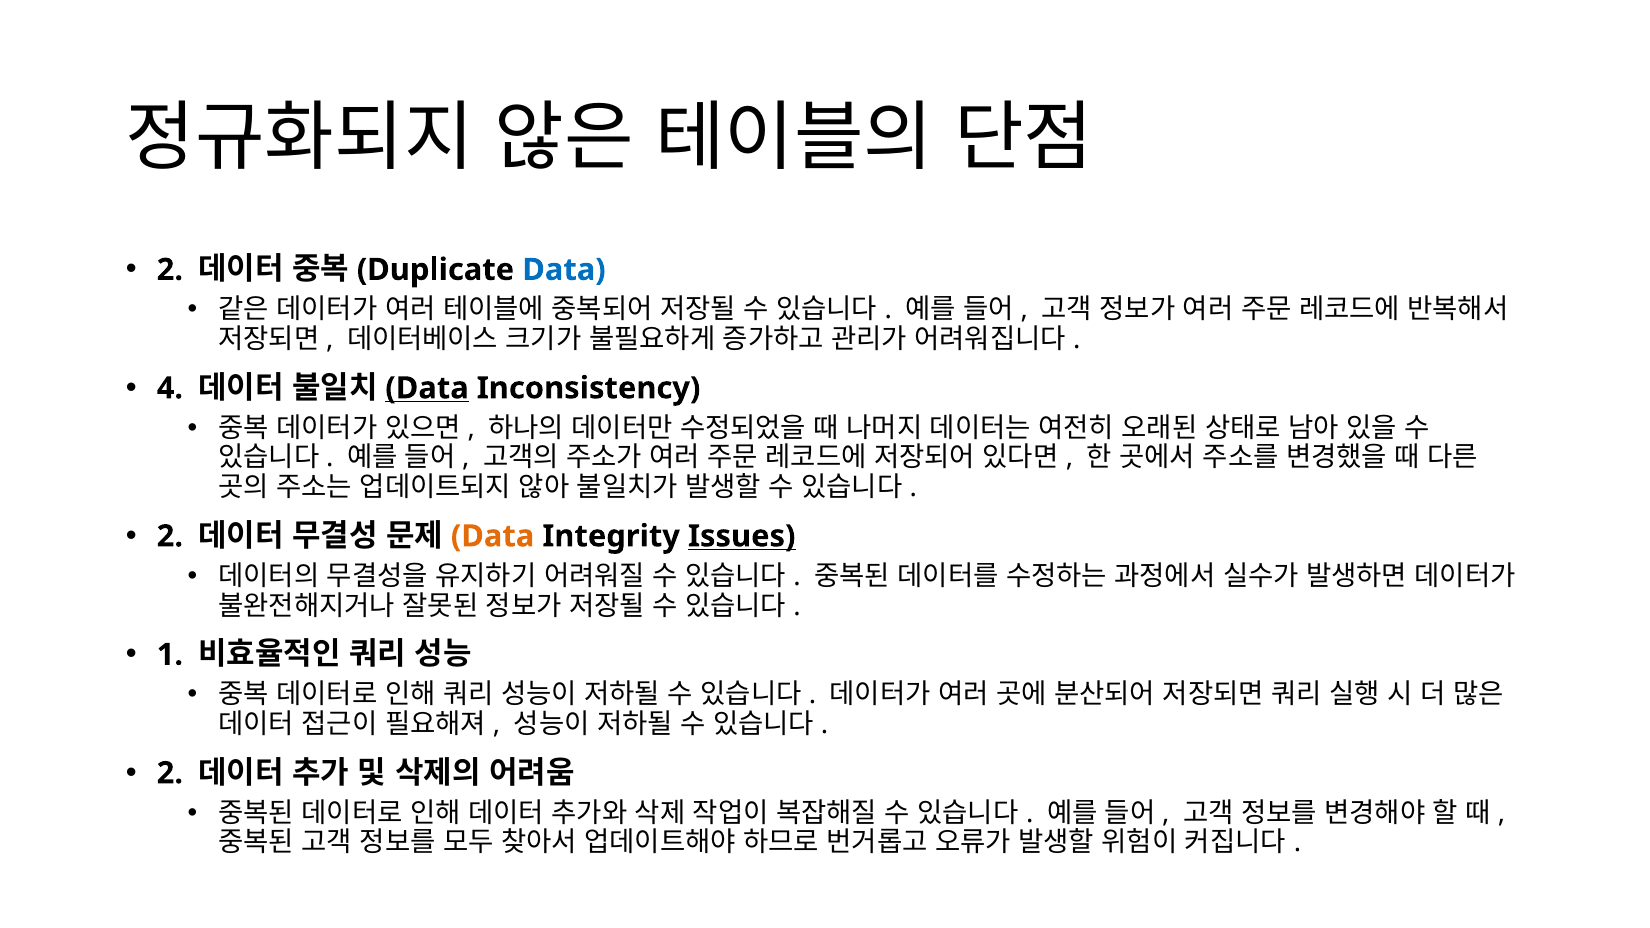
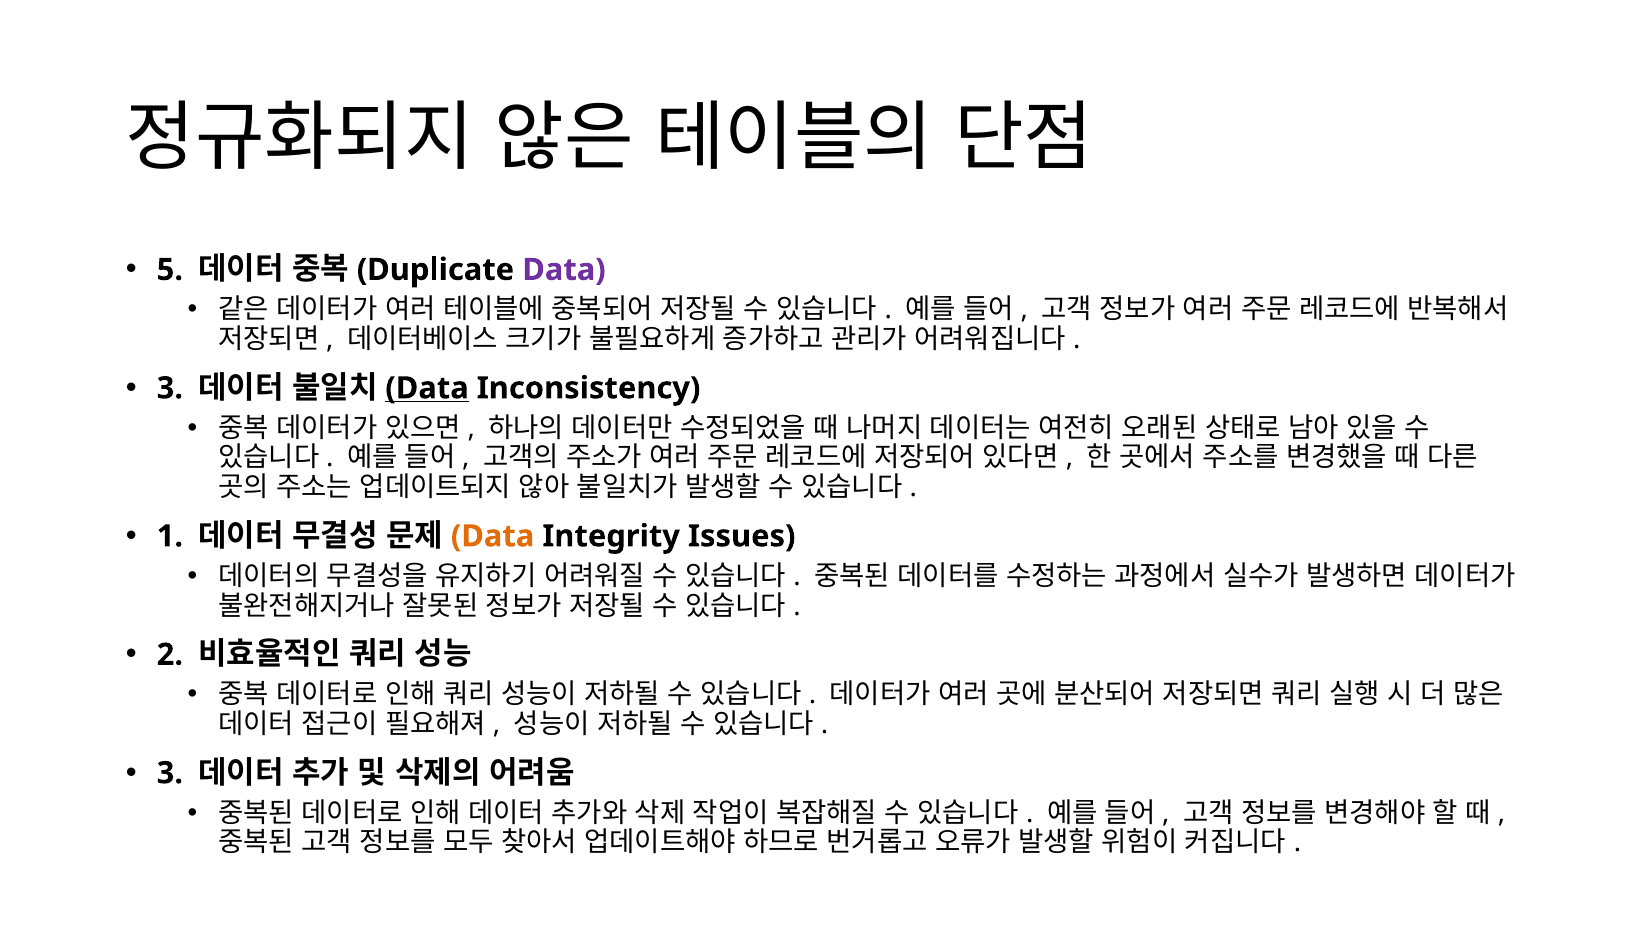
2: 2 -> 5 (170, 270)
Data colour: blue -> purple (564, 270)
4: 4 -> 3 (170, 388)
2: 2 -> 1 (170, 536)
Issues underline: present -> none (742, 536)
1: 1 -> 2 (170, 655)
2: 2 -> 3 (170, 773)
